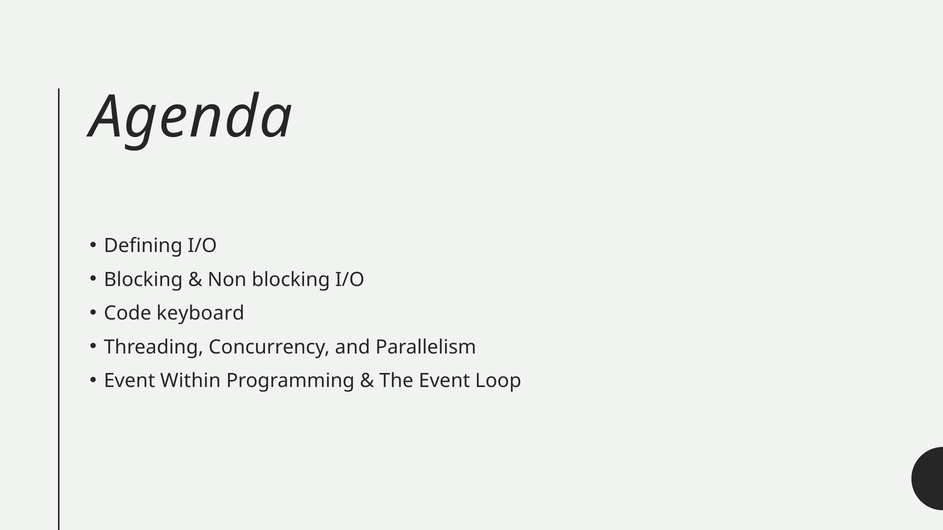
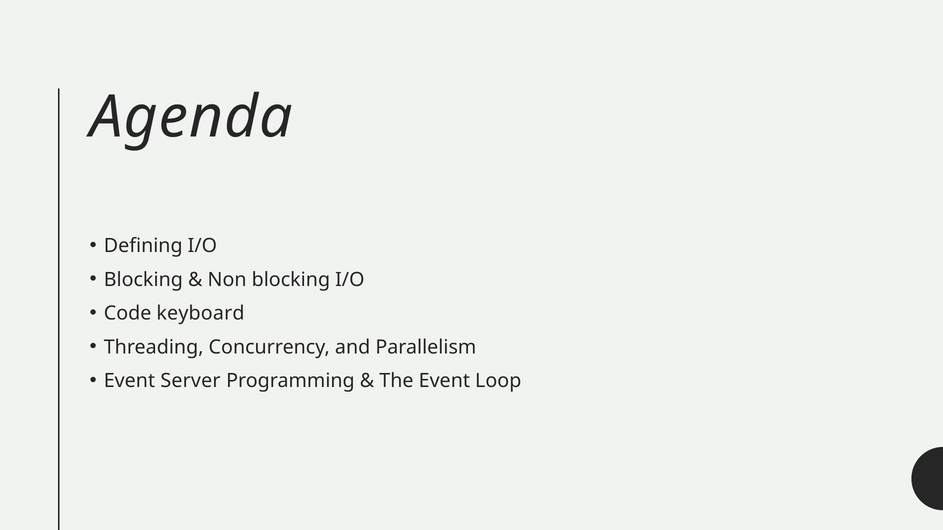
Within: Within -> Server (190, 381)
